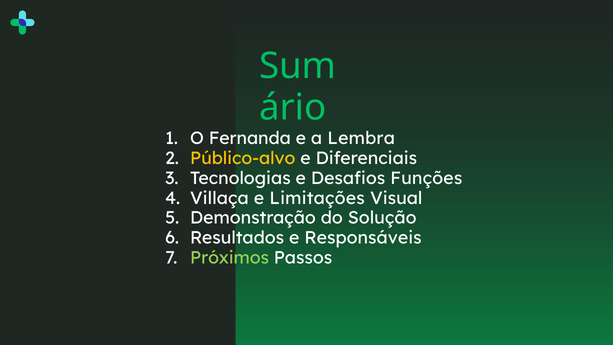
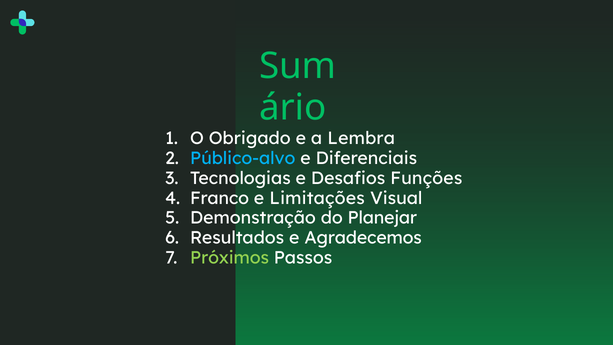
Fernanda: Fernanda -> Obrigado (250, 138)
Público-alvo colour: yellow -> light blue (243, 158)
Villaça: Villaça -> Franco (220, 198)
Solução: Solução -> Planejar (382, 218)
Responsáveis: Responsáveis -> Agradecemos (363, 238)
